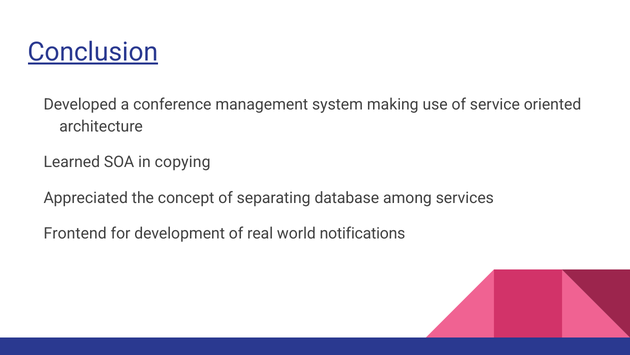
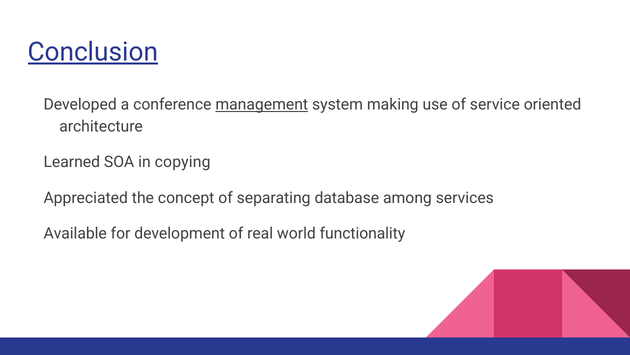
management underline: none -> present (262, 104)
Frontend: Frontend -> Available (75, 233)
notifications: notifications -> functionality (362, 233)
